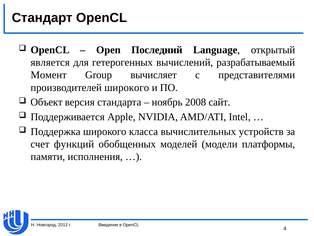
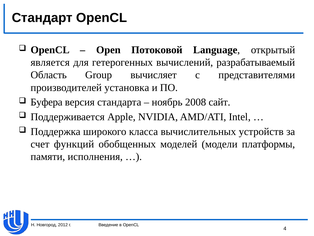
Последний: Последний -> Потоковой (157, 50)
Момент: Момент -> Область (49, 75)
производителей широкого: широкого -> установка (127, 87)
Объект: Объект -> Буфера (46, 102)
